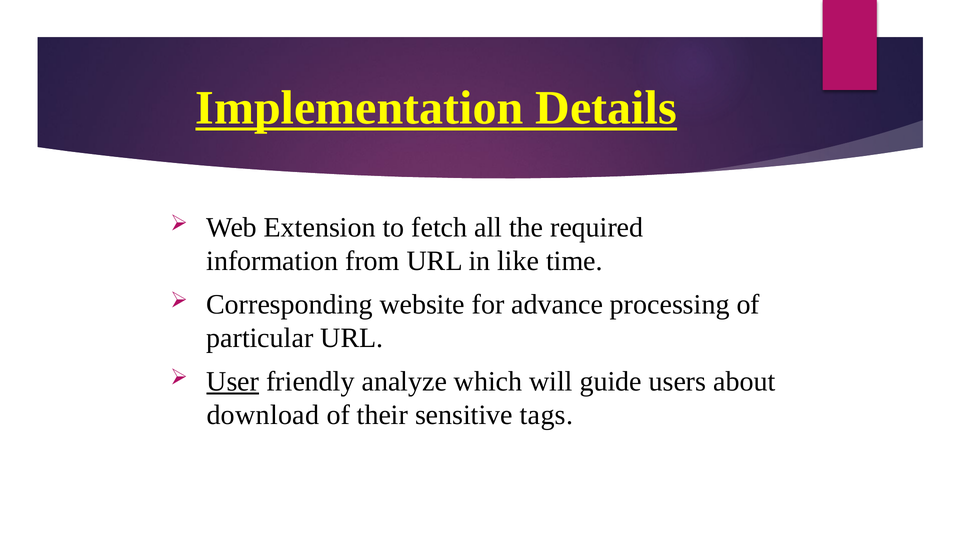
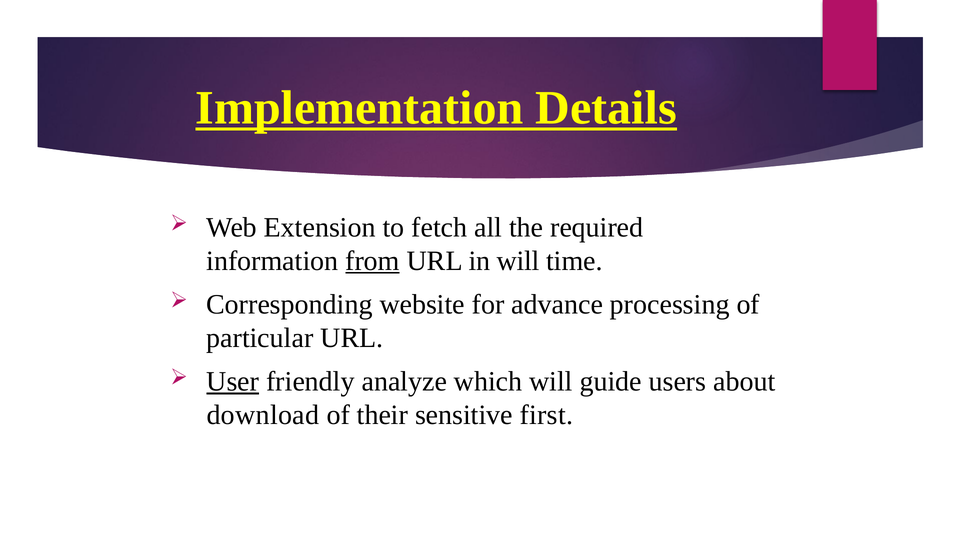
from underline: none -> present (372, 261)
in like: like -> will (518, 261)
tags: tags -> first (546, 415)
